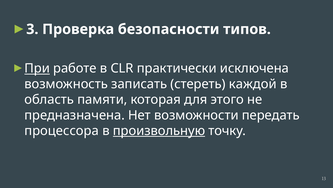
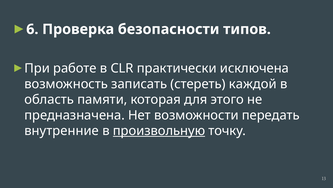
3: 3 -> 6 (32, 29)
При underline: present -> none (37, 68)
процессора: процессора -> внутренние (62, 130)
